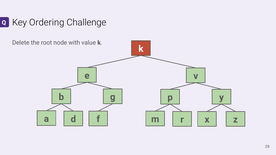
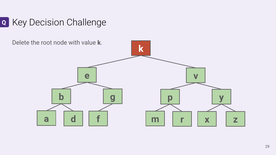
Ordering: Ordering -> Decision (47, 22)
